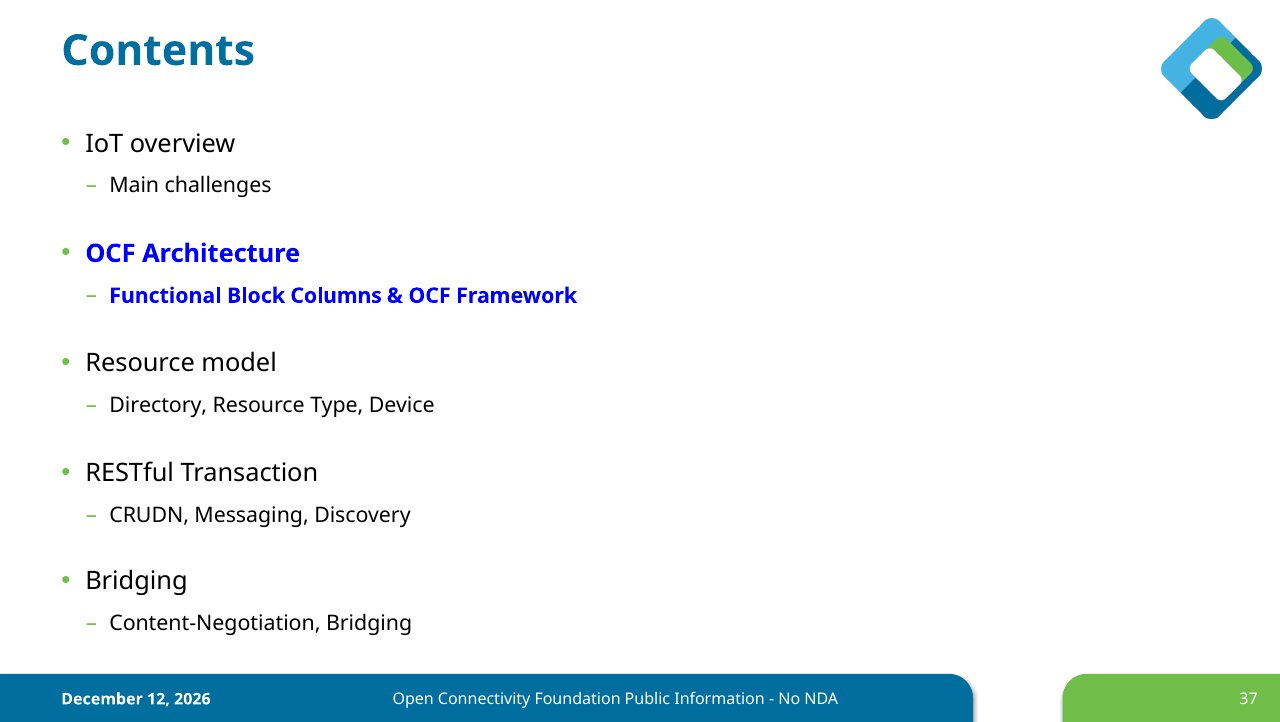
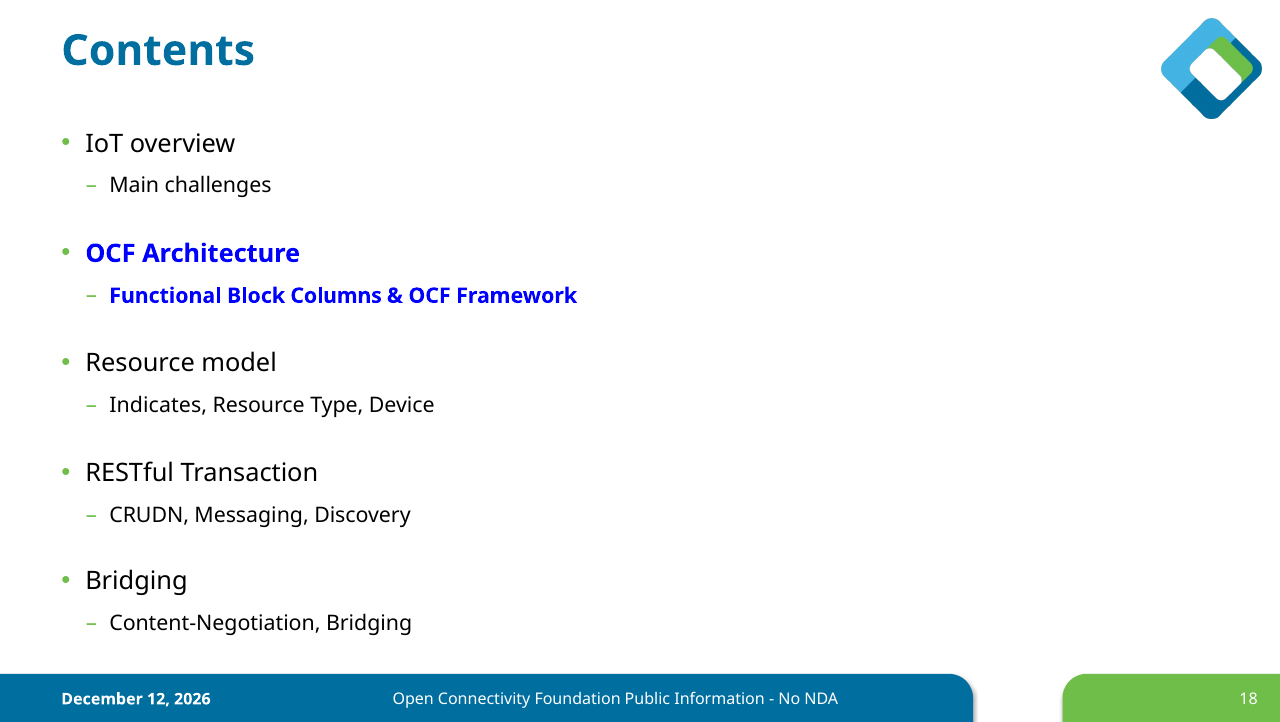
Directory: Directory -> Indicates (158, 406)
37: 37 -> 18 (1249, 699)
